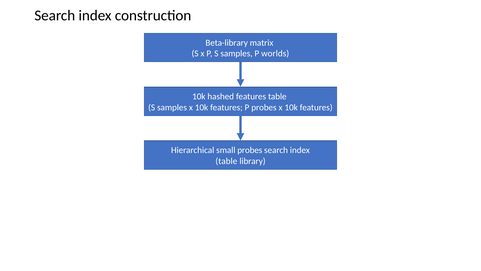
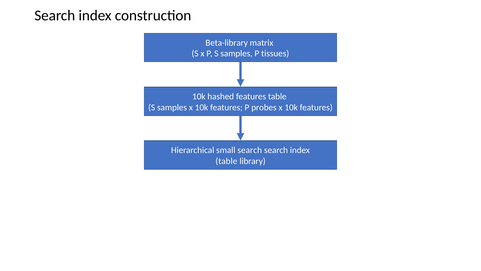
worlds: worlds -> tissues (275, 53)
small probes: probes -> search (250, 150)
